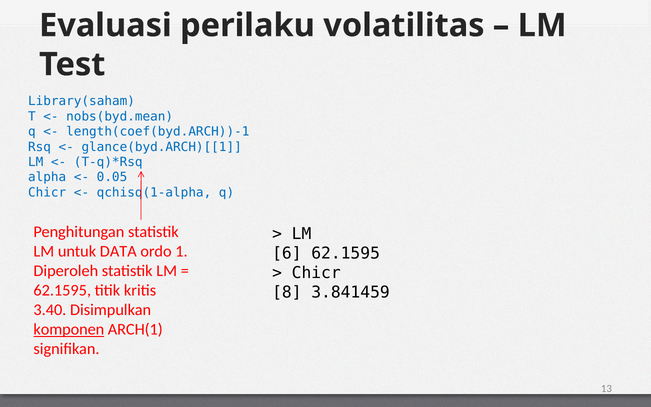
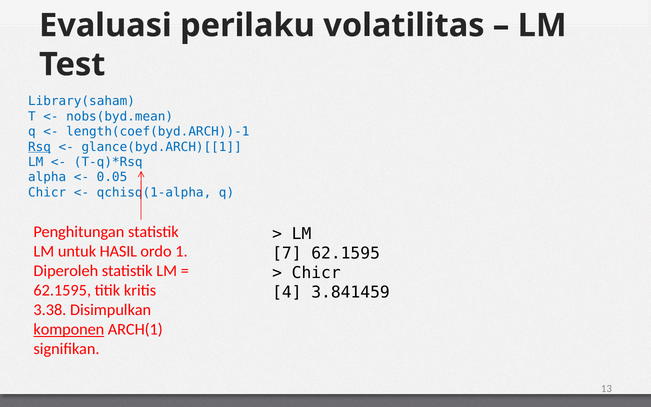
Rsq underline: none -> present (40, 147)
DATA: DATA -> HASIL (118, 251)
6: 6 -> 7 (287, 253)
8: 8 -> 4 (287, 292)
3.40: 3.40 -> 3.38 (50, 310)
